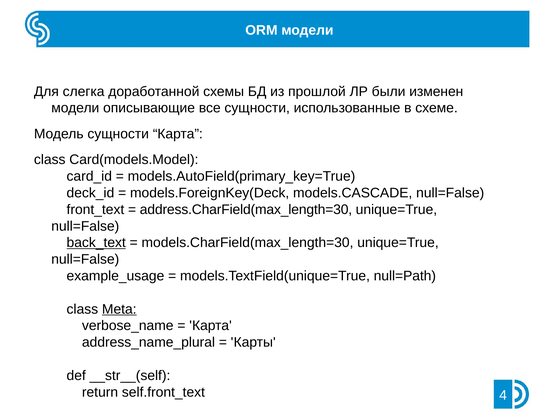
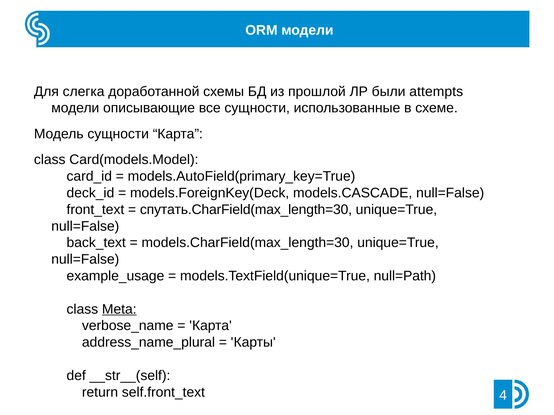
изменен: изменен -> attempts (436, 92)
address.CharField(max_length=30: address.CharField(max_length=30 -> спутать.CharField(max_length=30 (246, 210)
back_text underline: present -> none (96, 243)
